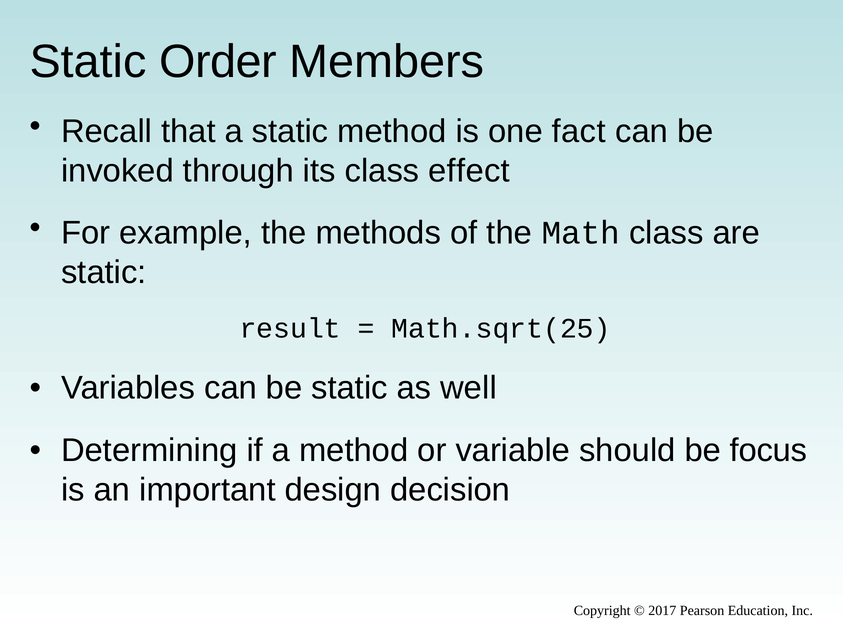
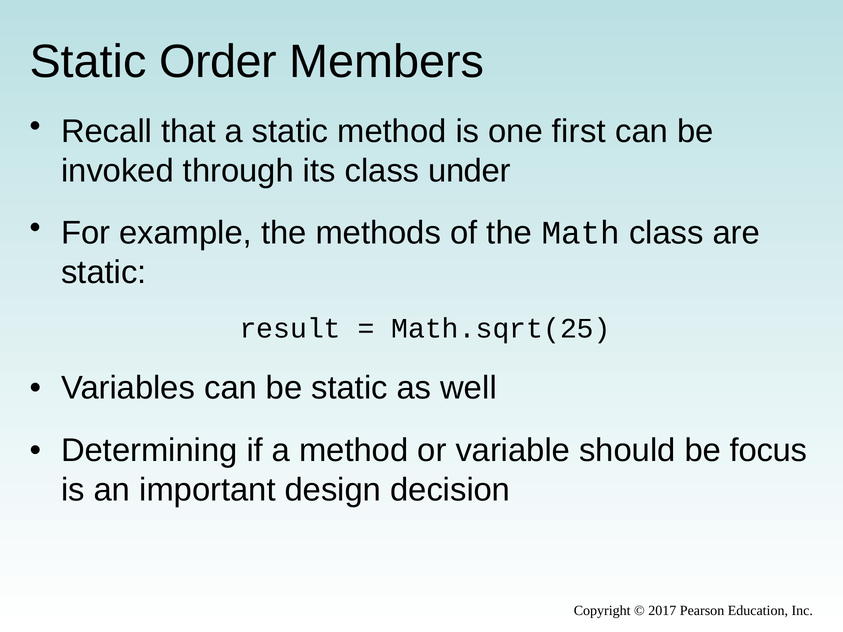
fact: fact -> first (579, 132)
effect: effect -> under (469, 171)
